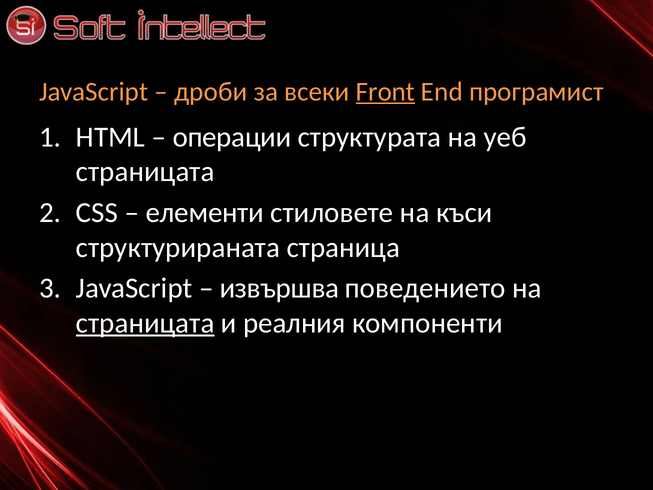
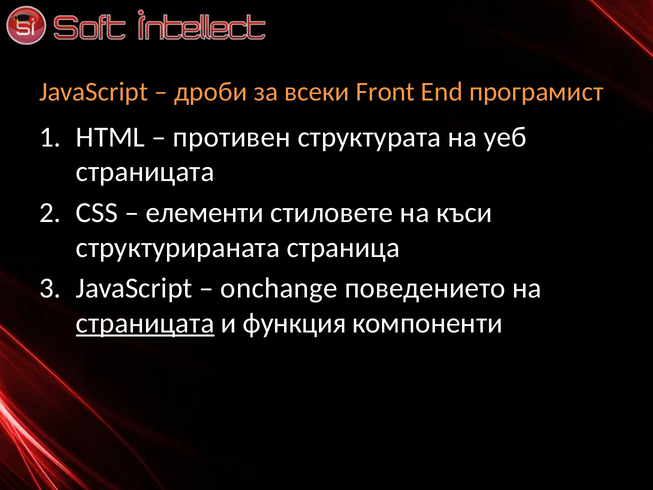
Front underline: present -> none (385, 92)
операции: операции -> противен (232, 137)
извършва: извършва -> onchange (279, 288)
реалния: реалния -> функция (295, 323)
